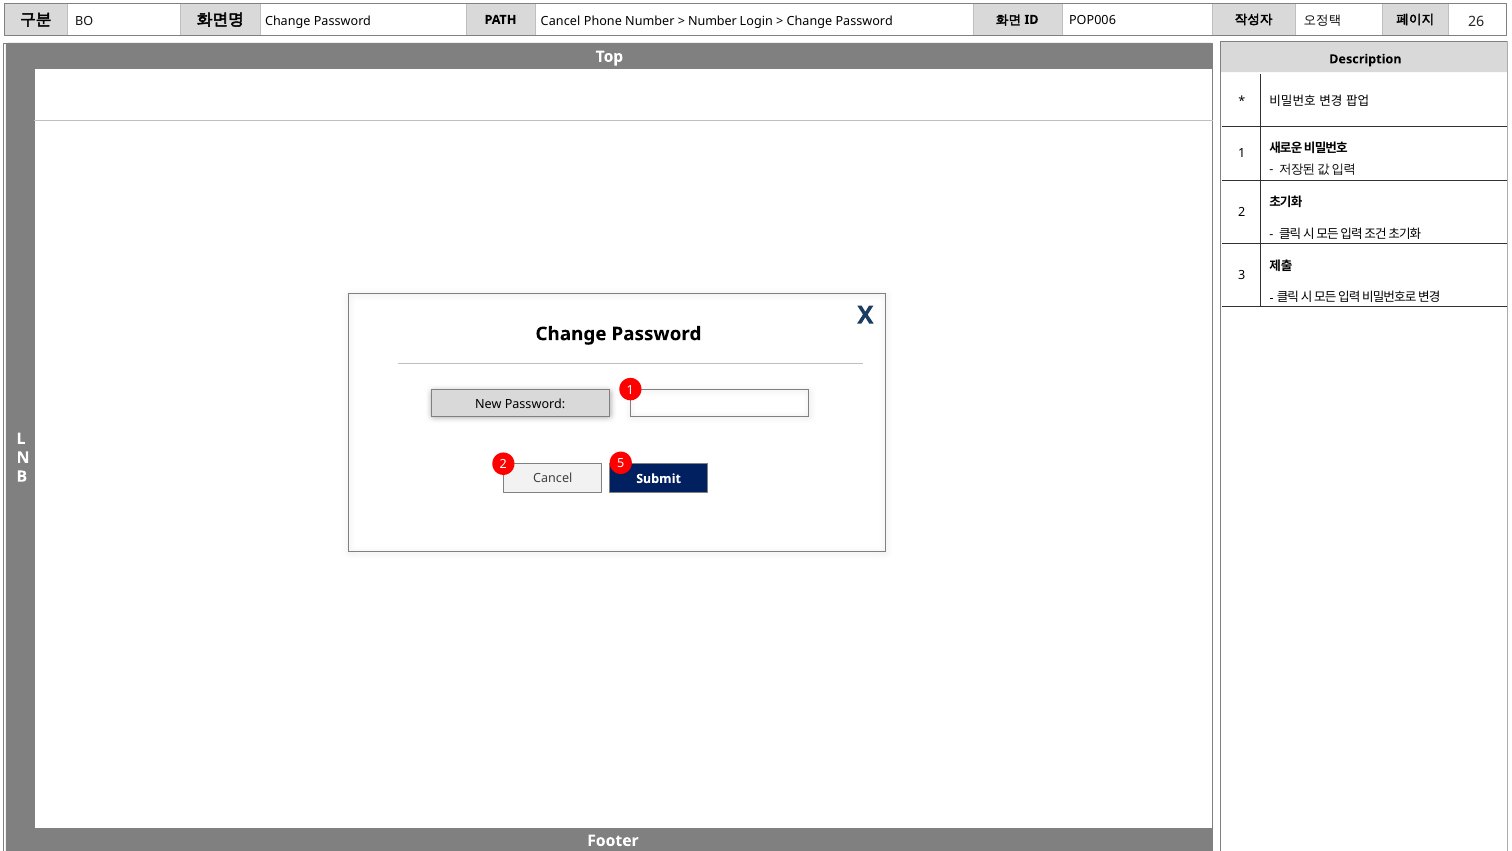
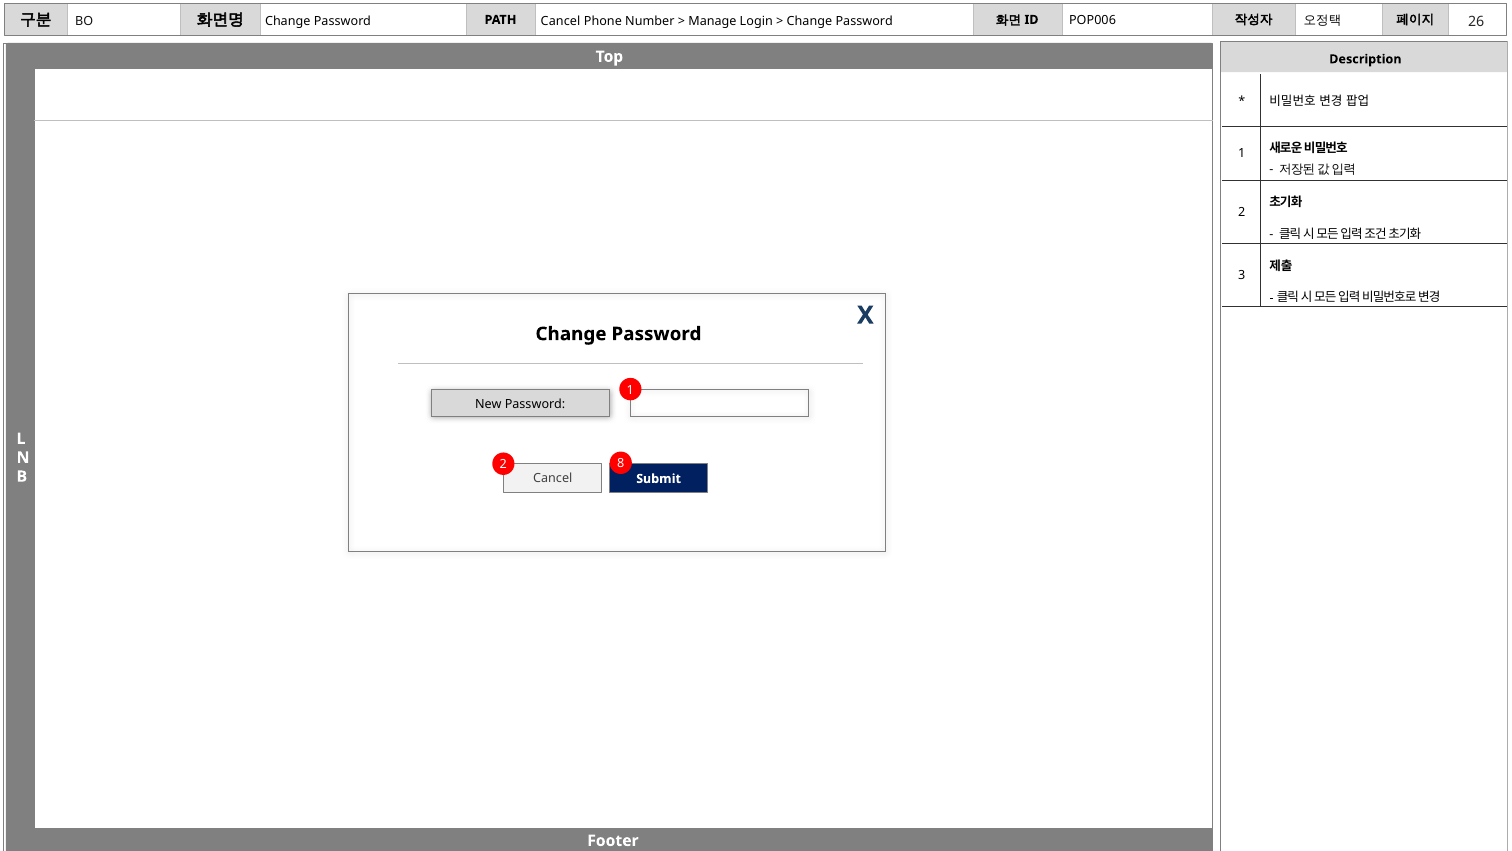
Number: Number -> Manage (712, 21)
5: 5 -> 8 (621, 463)
